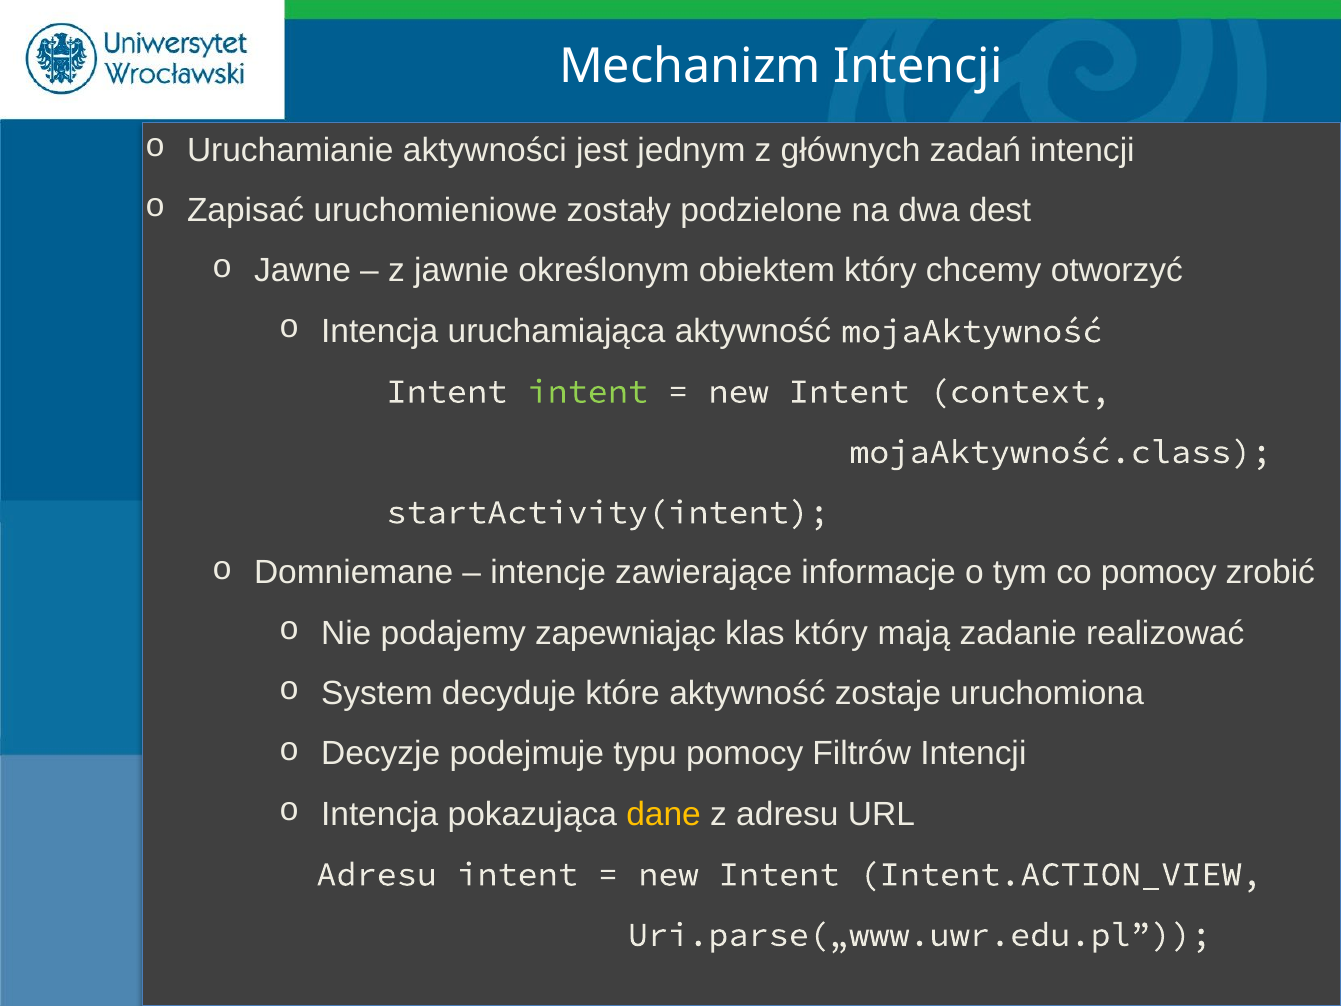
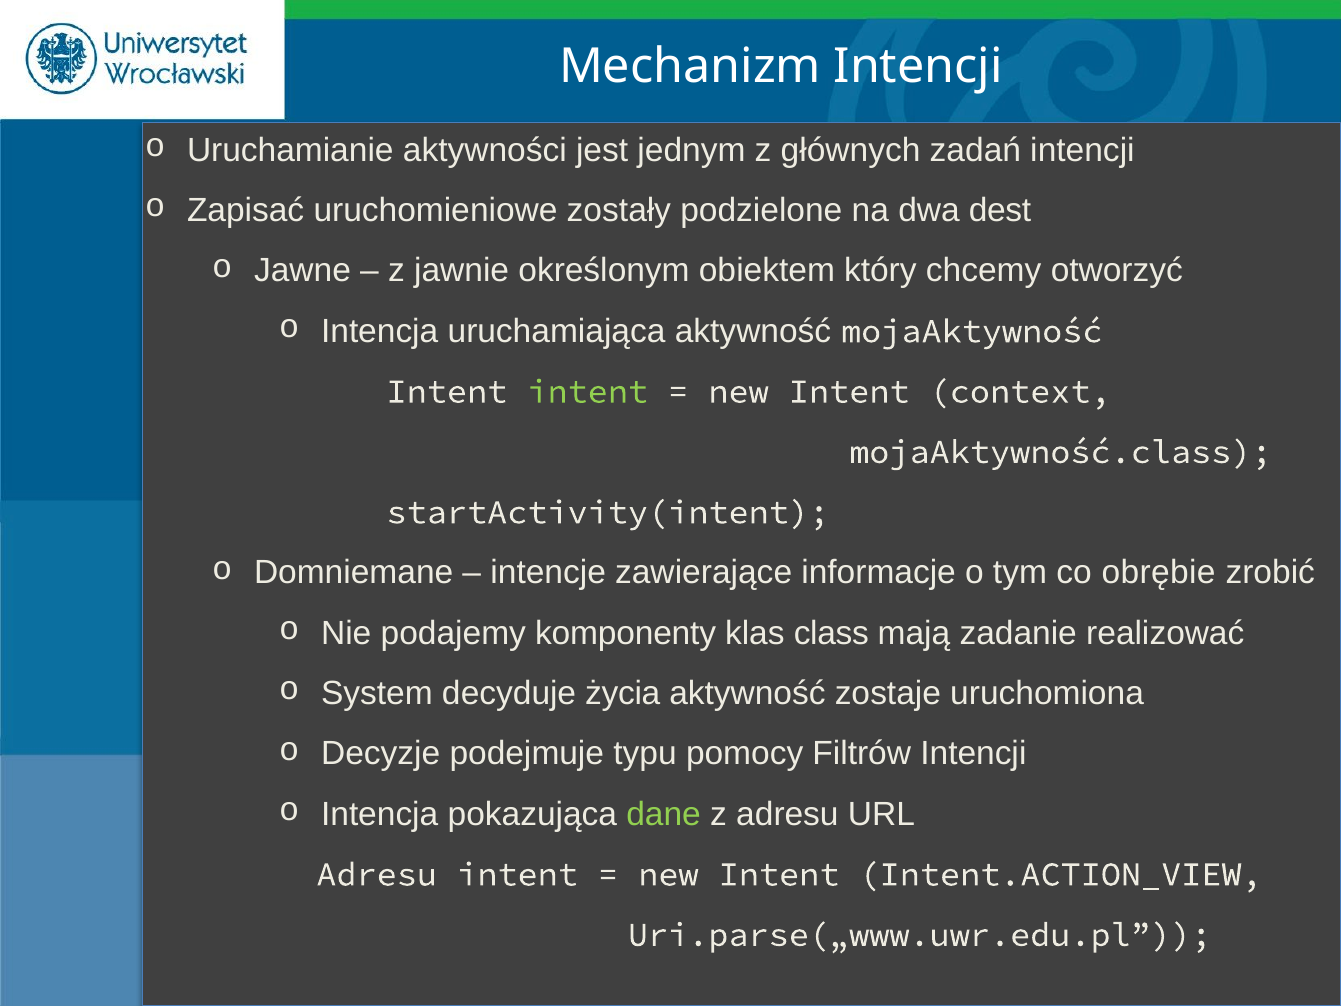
co pomocy: pomocy -> obrębie (1159, 572)
zapewniając: zapewniając -> komponenty (626, 633)
klas który: który -> class (831, 633)
które: które -> życia (623, 693)
dane colour: yellow -> light green (664, 814)
